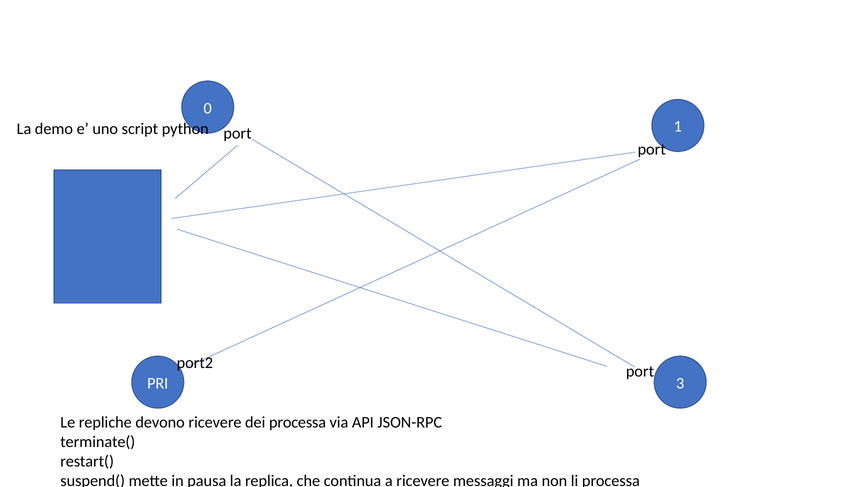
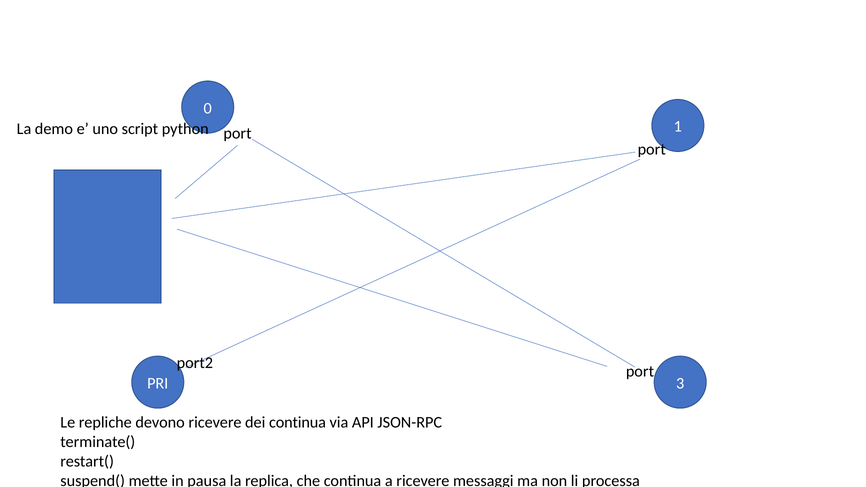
dei processa: processa -> continua (298, 423)
